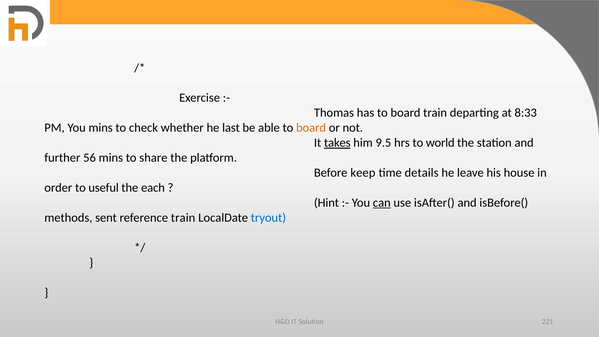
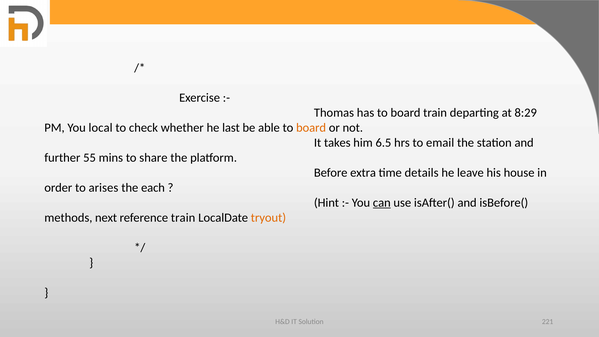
8:33: 8:33 -> 8:29 (526, 113)
You mins: mins -> local (101, 128)
takes underline: present -> none (337, 143)
9.5: 9.5 -> 6.5 (383, 143)
world: world -> email (440, 143)
56: 56 -> 55 (90, 158)
keep: keep -> extra (363, 173)
useful: useful -> arises (103, 188)
sent: sent -> next (106, 218)
tryout colour: blue -> orange (268, 218)
